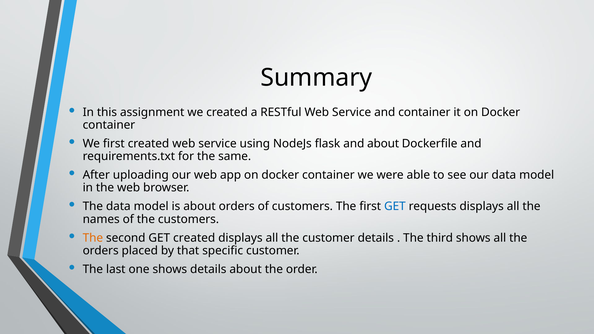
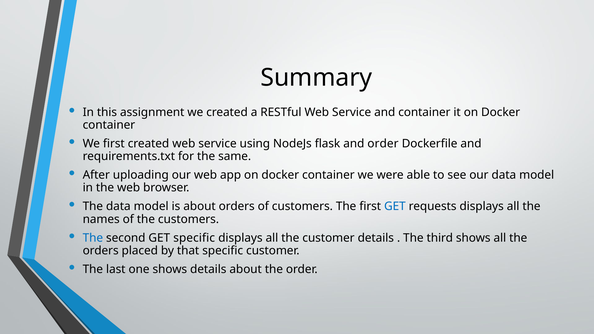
and about: about -> order (383, 144)
The colour: orange -> blue (93, 238)
GET created: created -> specific (194, 238)
